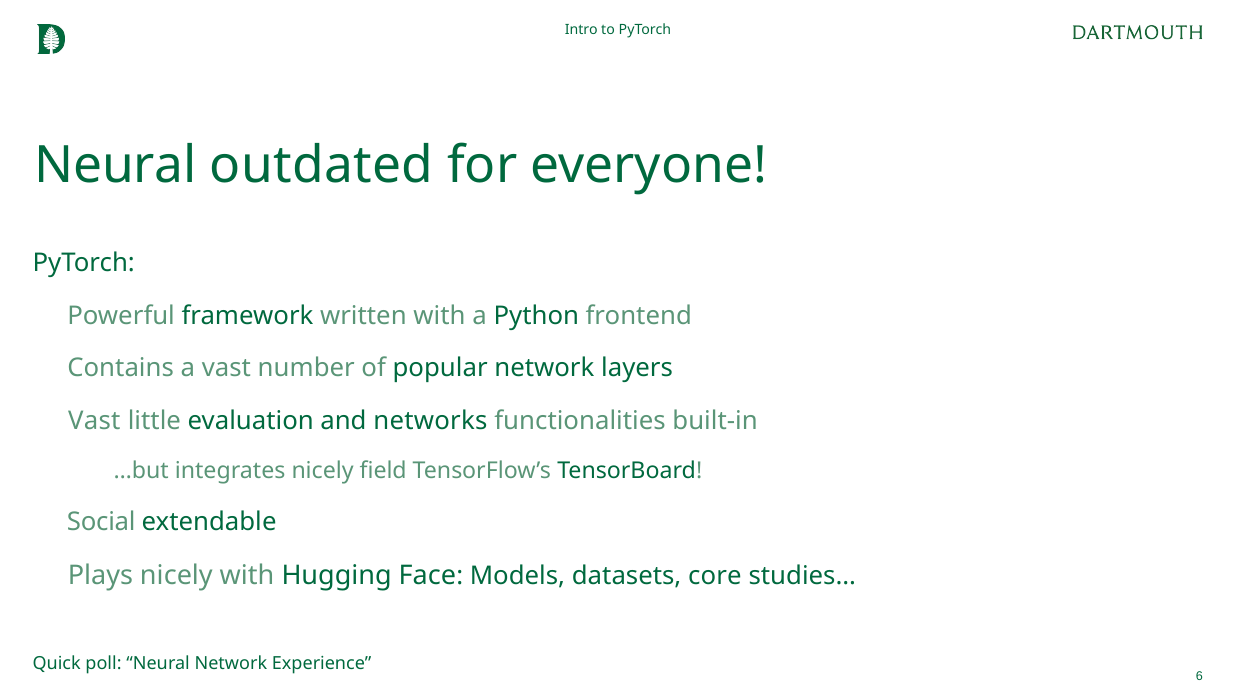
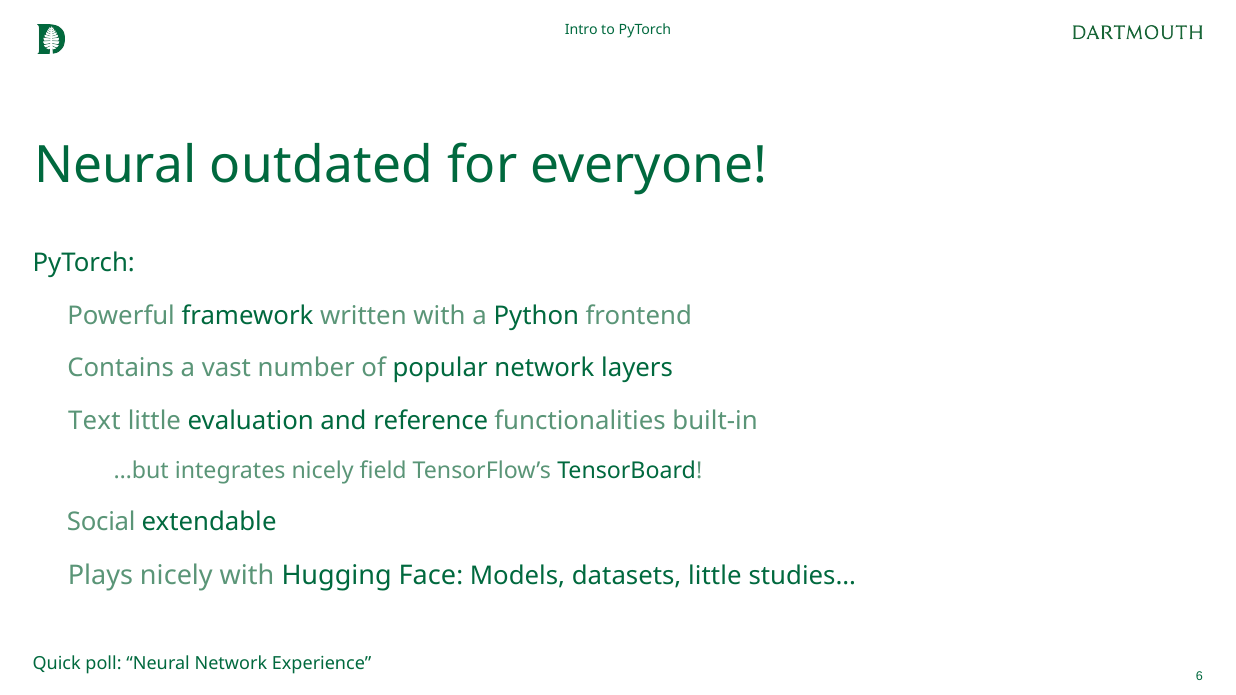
Vast: Vast -> Text (94, 421)
networks: networks -> reference (431, 421)
datasets core: core -> little (715, 576)
